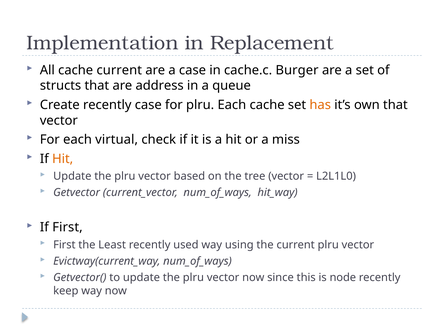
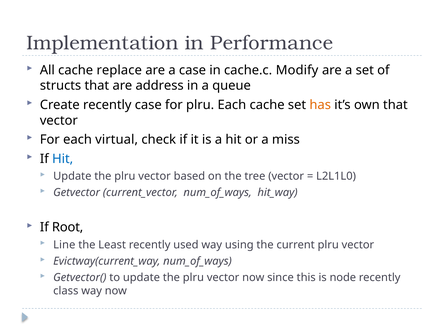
Replacement: Replacement -> Performance (272, 43)
cache current: current -> replace (119, 70)
Burger: Burger -> Modify (297, 70)
Hit colour: orange -> blue (63, 159)
If First: First -> Root (68, 227)
First: First -> Line (64, 245)
keep: keep -> class (66, 291)
